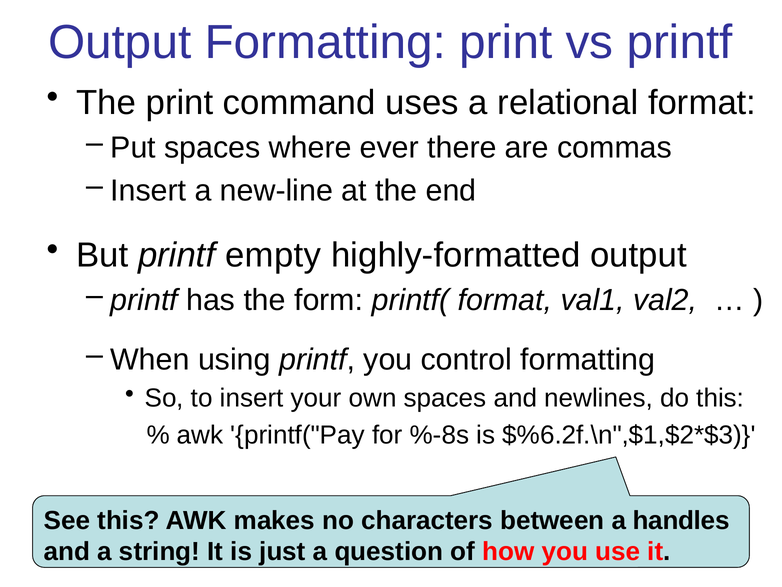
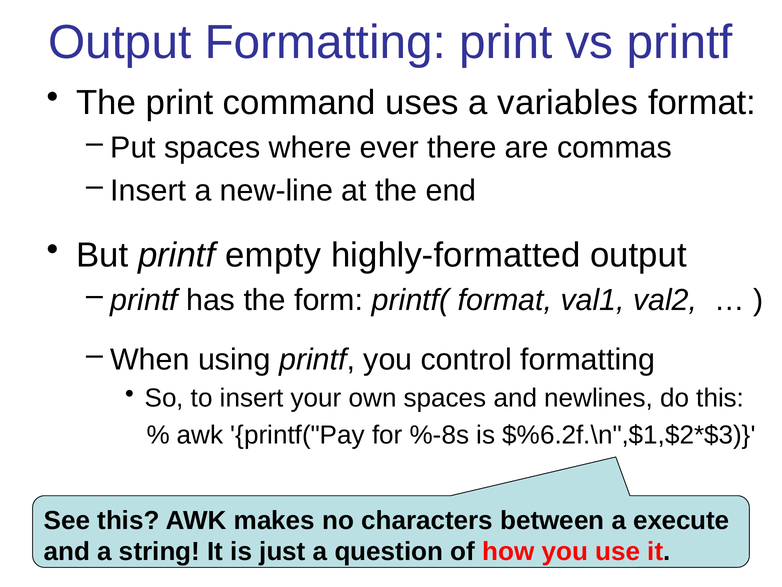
relational: relational -> variables (568, 103)
handles: handles -> execute (681, 520)
